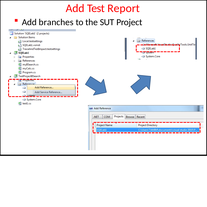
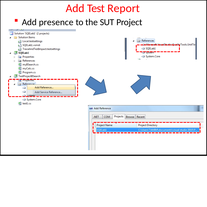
branches: branches -> presence (56, 22)
